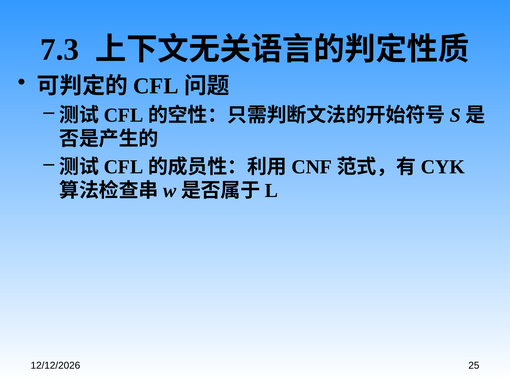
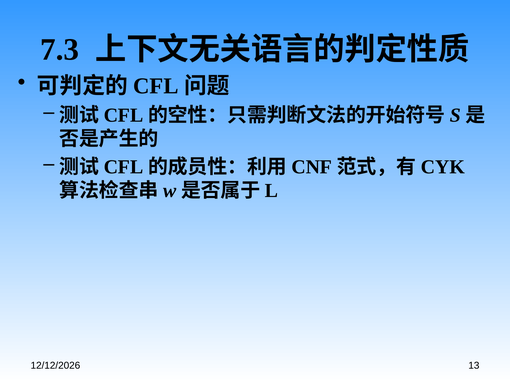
25: 25 -> 13 (474, 365)
